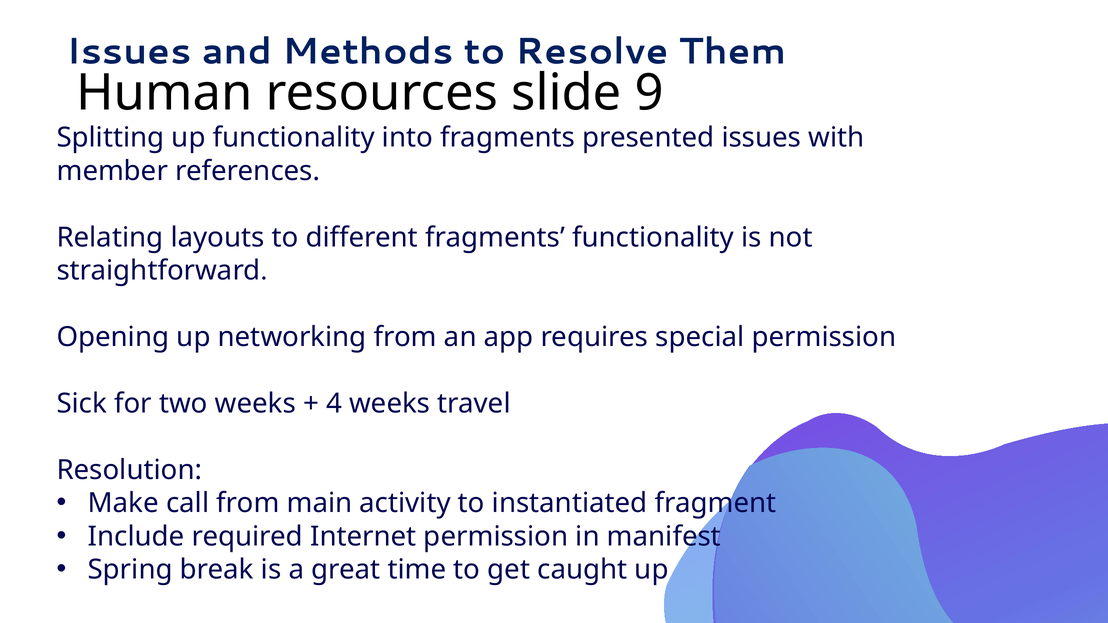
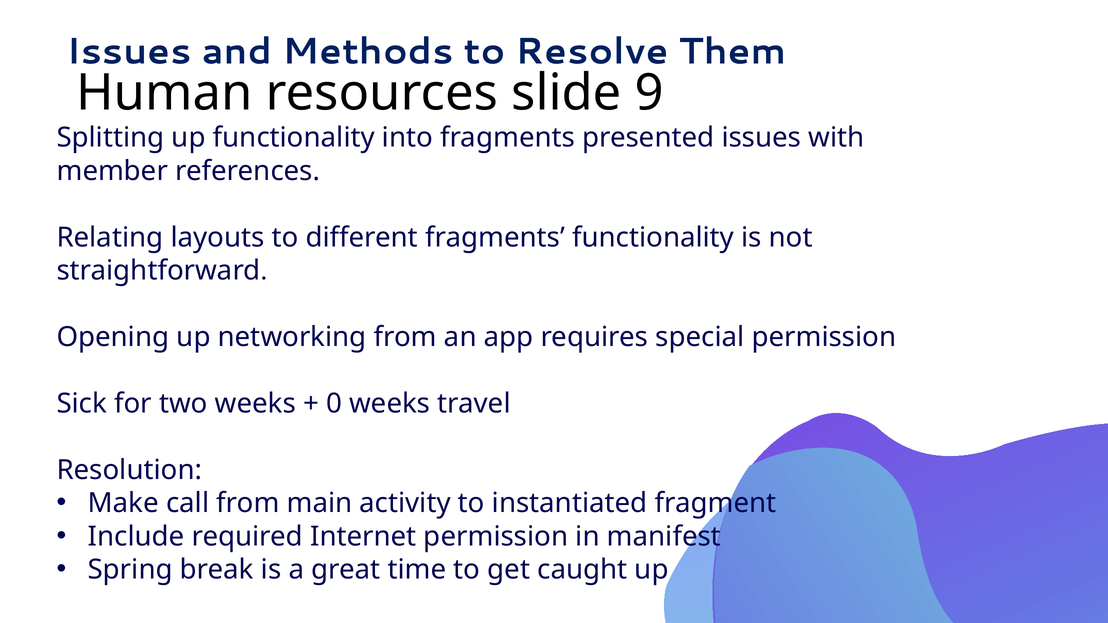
4: 4 -> 0 (334, 404)
